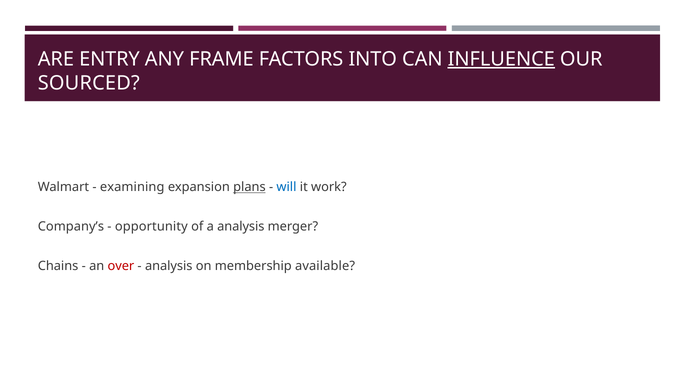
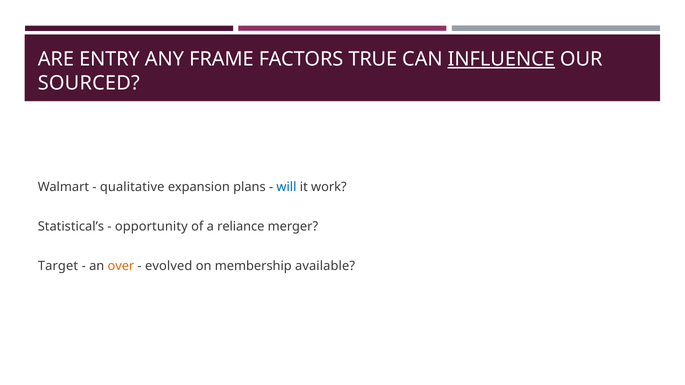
INTO: INTO -> TRUE (373, 59)
examining: examining -> qualitative (132, 187)
plans underline: present -> none (249, 187)
Company’s: Company’s -> Statistical’s (71, 227)
a analysis: analysis -> reliance (241, 227)
Chains: Chains -> Target (58, 266)
over colour: red -> orange (121, 266)
analysis: analysis -> evolved (169, 266)
